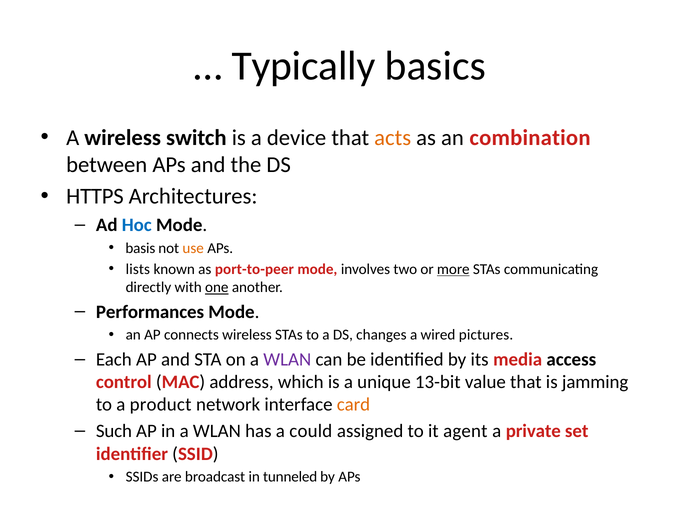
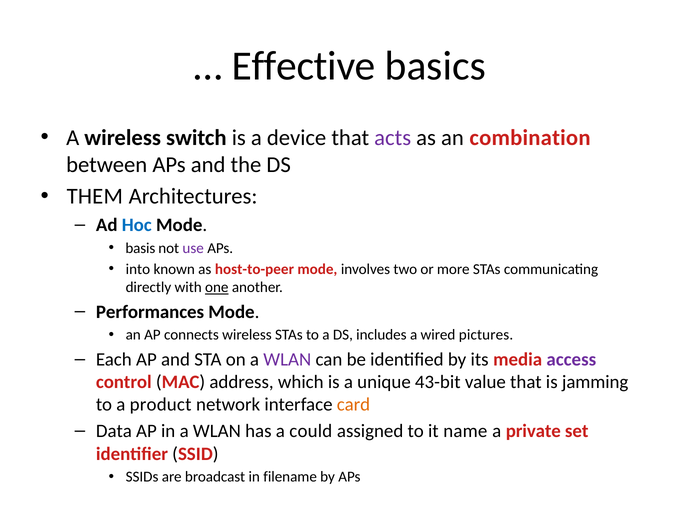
Typically: Typically -> Effective (304, 66)
acts colour: orange -> purple (393, 138)
HTTPS: HTTPS -> THEM (95, 196)
use colour: orange -> purple (193, 248)
lists: lists -> into (138, 269)
port-to-peer: port-to-peer -> host-to-peer (254, 269)
more underline: present -> none (453, 269)
changes: changes -> includes (381, 335)
access colour: black -> purple (571, 359)
13-bit: 13-bit -> 43-bit (438, 382)
Such: Such -> Data (114, 431)
agent: agent -> name (465, 431)
tunneled: tunneled -> filename (290, 477)
